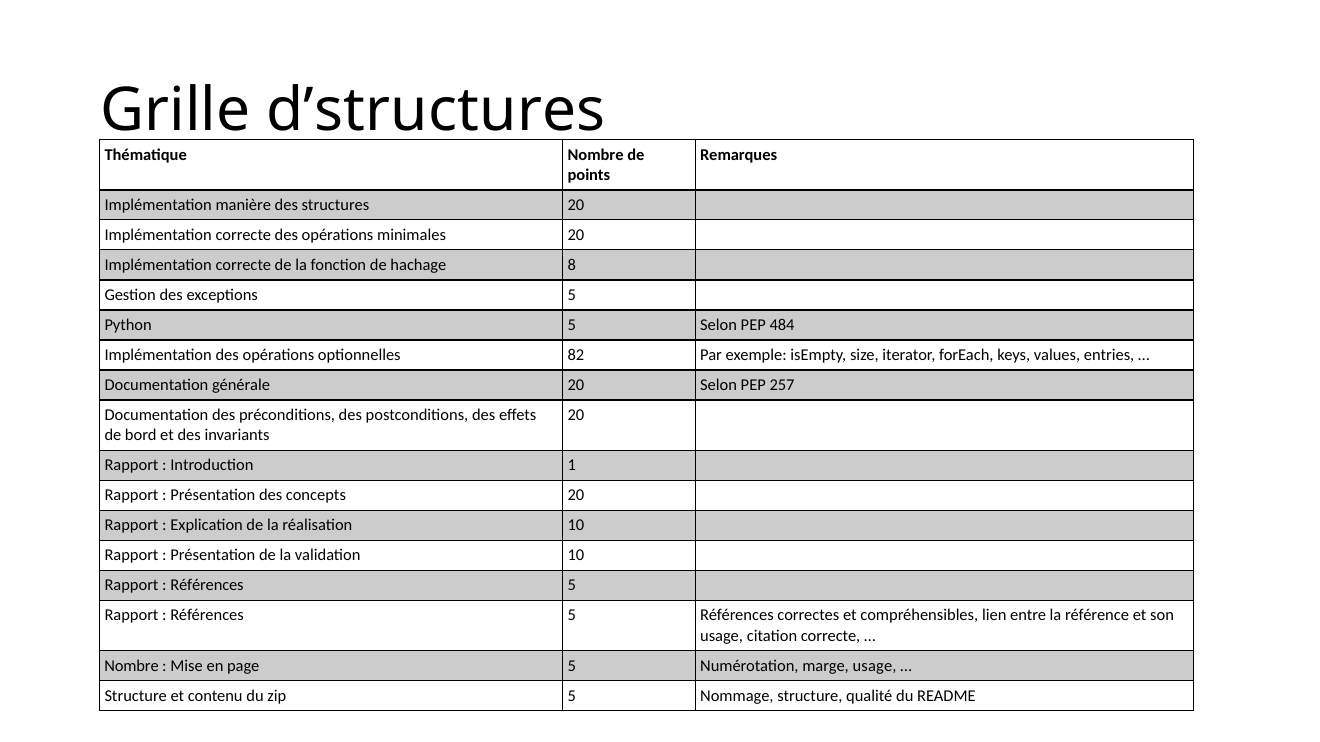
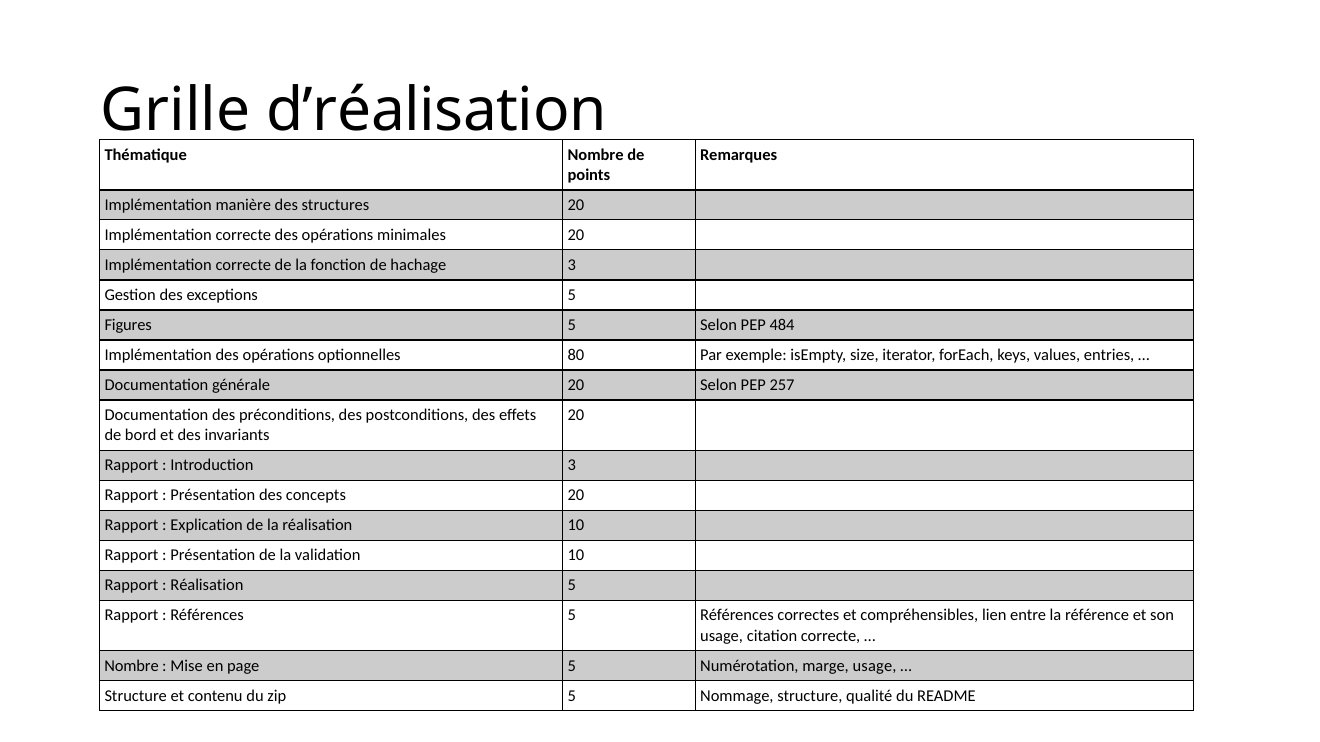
d’structures: d’structures -> d’réalisation (436, 111)
hachage 8: 8 -> 3 (572, 265)
Python: Python -> Figures (128, 325)
82: 82 -> 80 (576, 355)
Introduction 1: 1 -> 3 (572, 466)
Références: Références -> Réalisation (207, 586)
